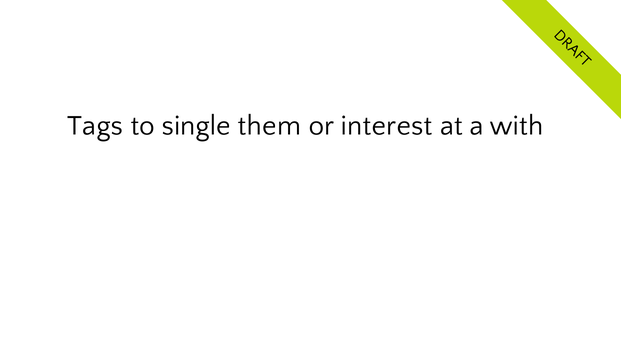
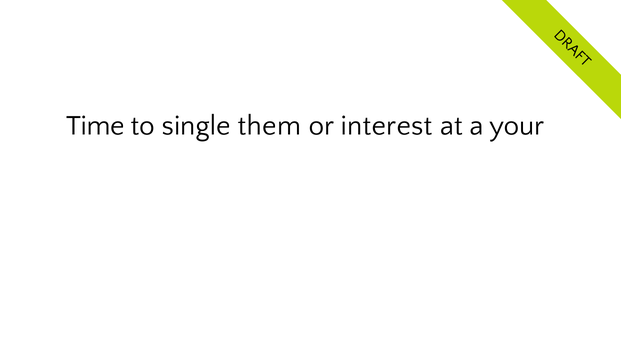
Tags: Tags -> Time (96, 126)
with: with -> your (517, 126)
